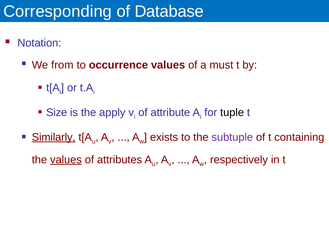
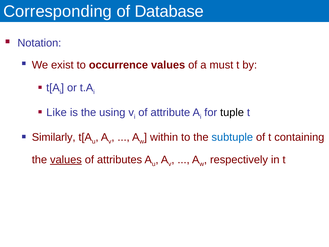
from: from -> exist (62, 65)
Size: Size -> Like (57, 112)
apply: apply -> using (112, 112)
Similarly underline: present -> none (54, 137)
exists: exists -> within (164, 137)
subtuple colour: purple -> blue (232, 137)
